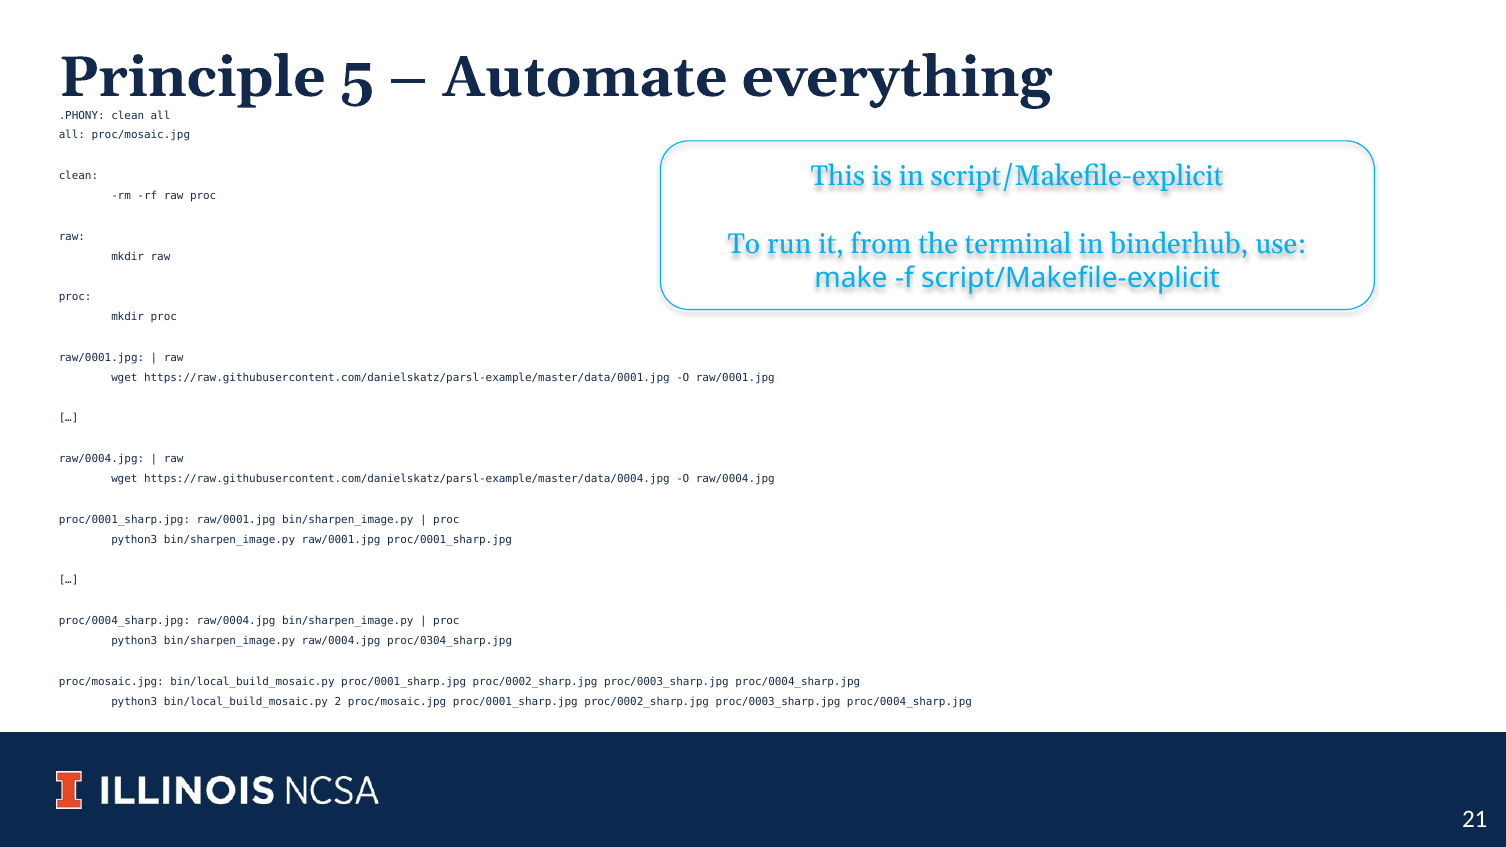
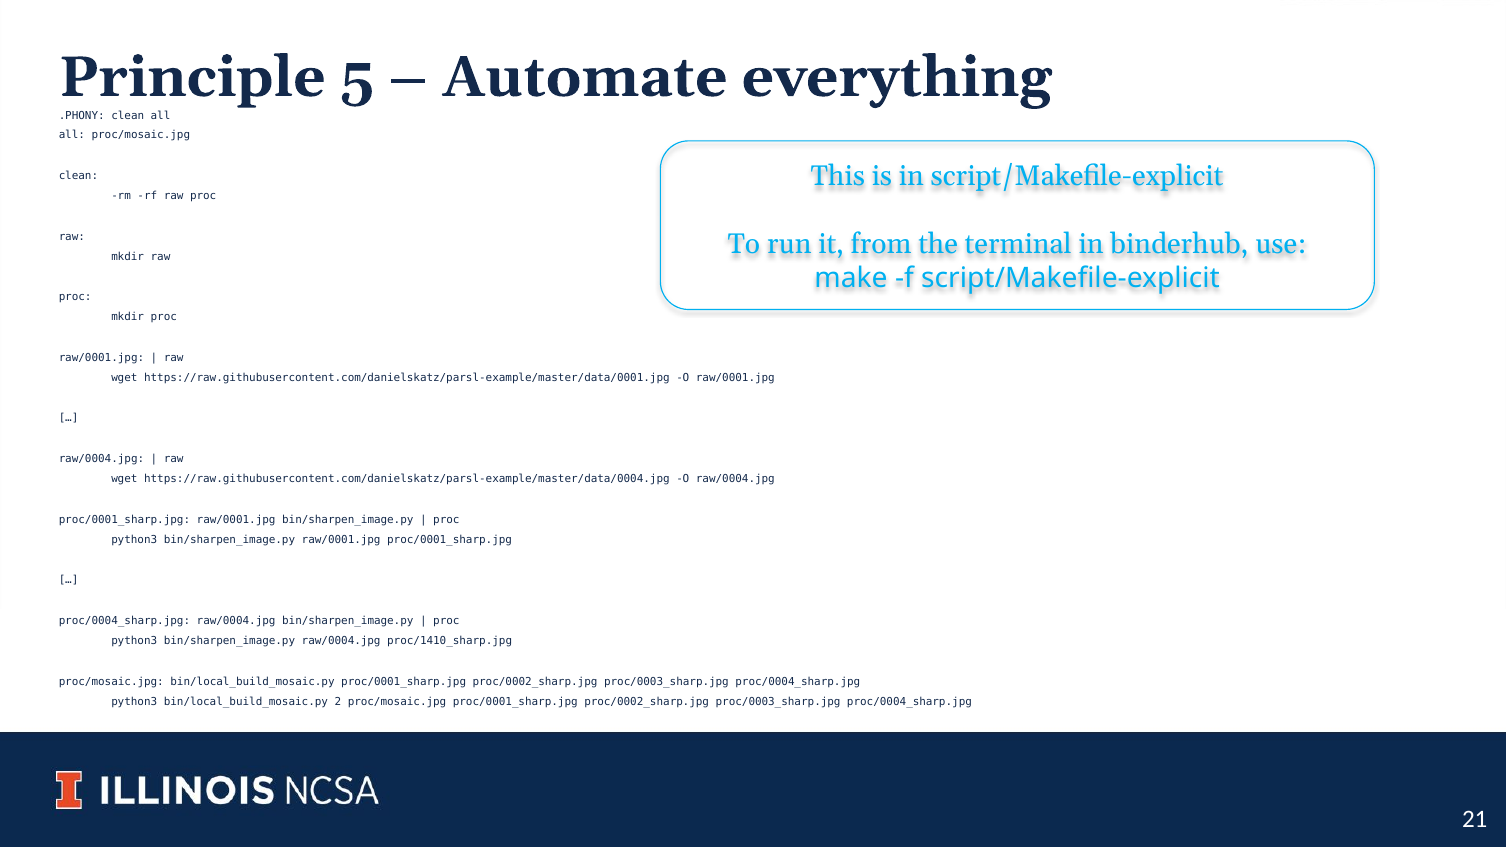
proc/0304_sharp.jpg: proc/0304_sharp.jpg -> proc/1410_sharp.jpg (450, 641)
